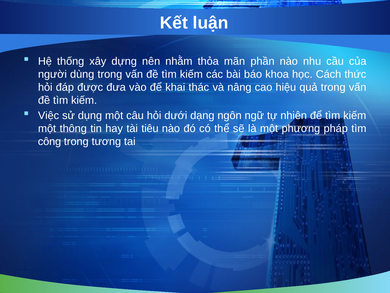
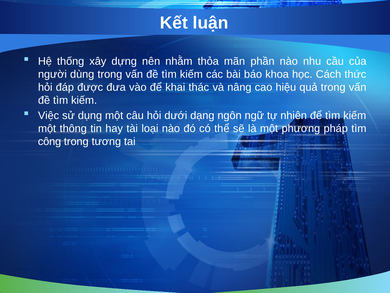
tiêu: tiêu -> loại (150, 128)
